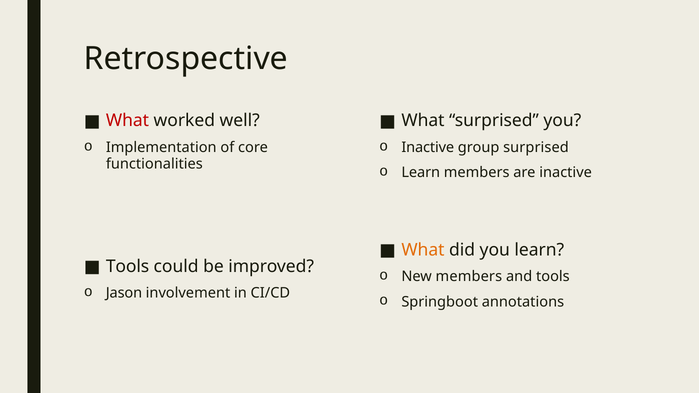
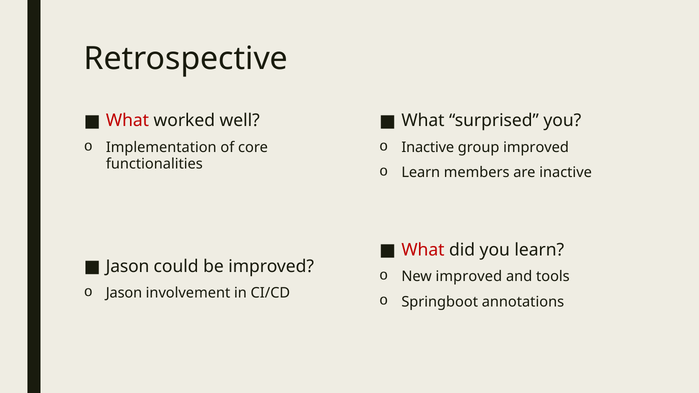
group surprised: surprised -> improved (536, 148)
What colour: orange -> red (423, 250)
Tools: Tools -> Jason (128, 266)
New members: members -> improved (469, 277)
